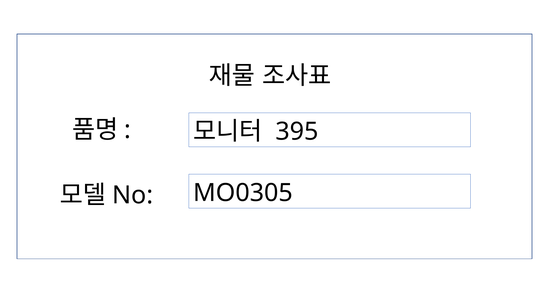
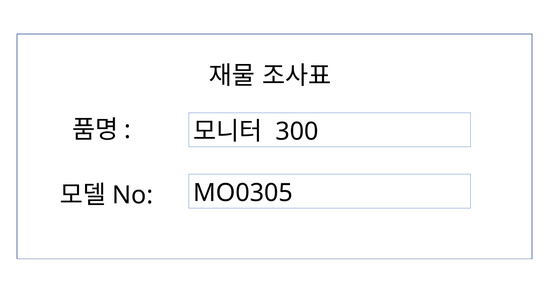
395: 395 -> 300 (297, 132)
